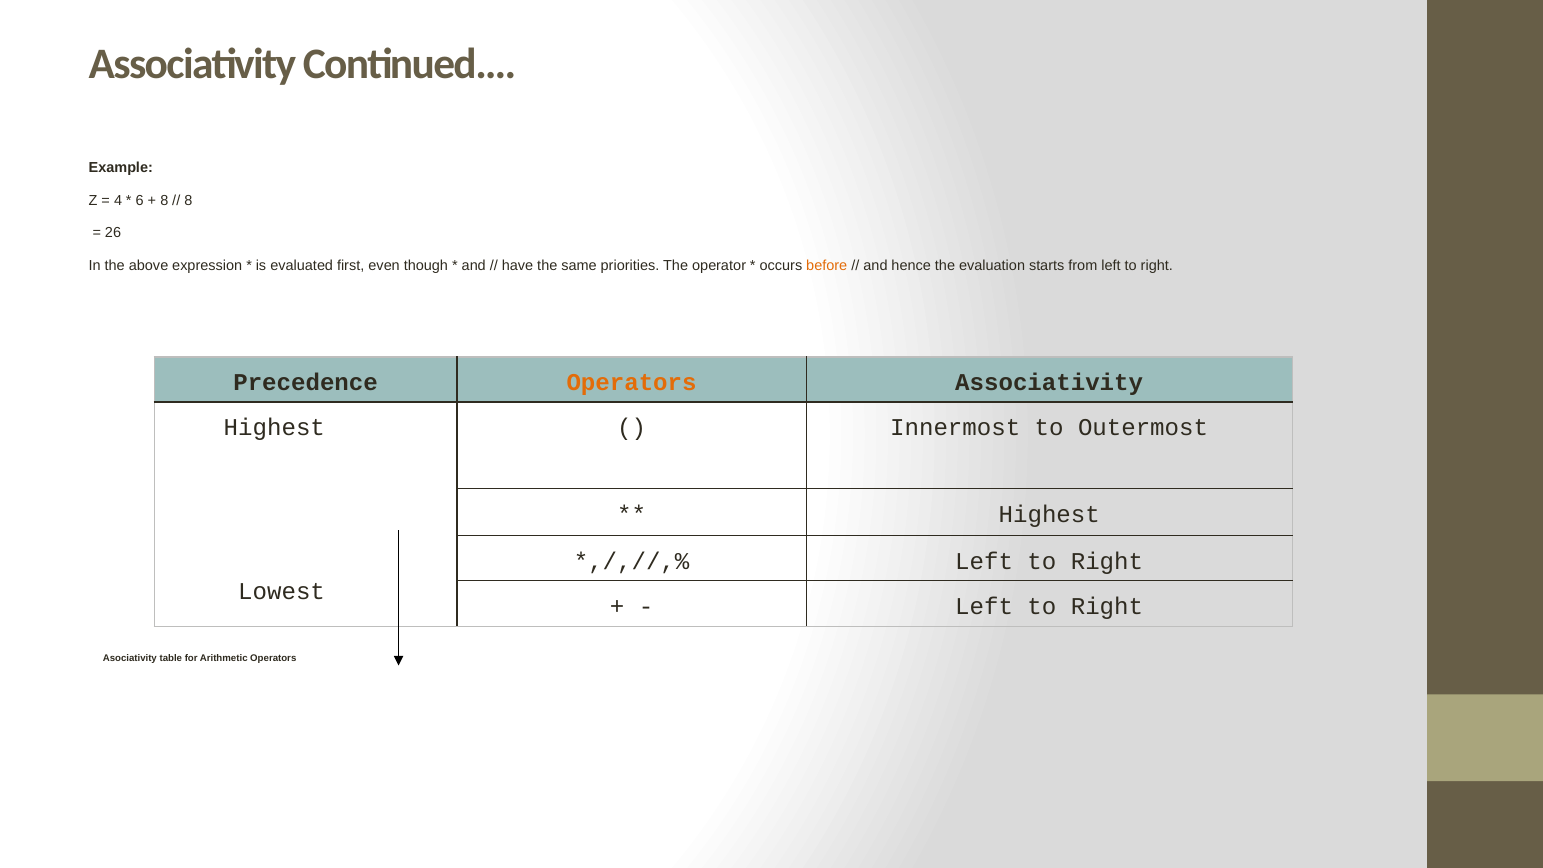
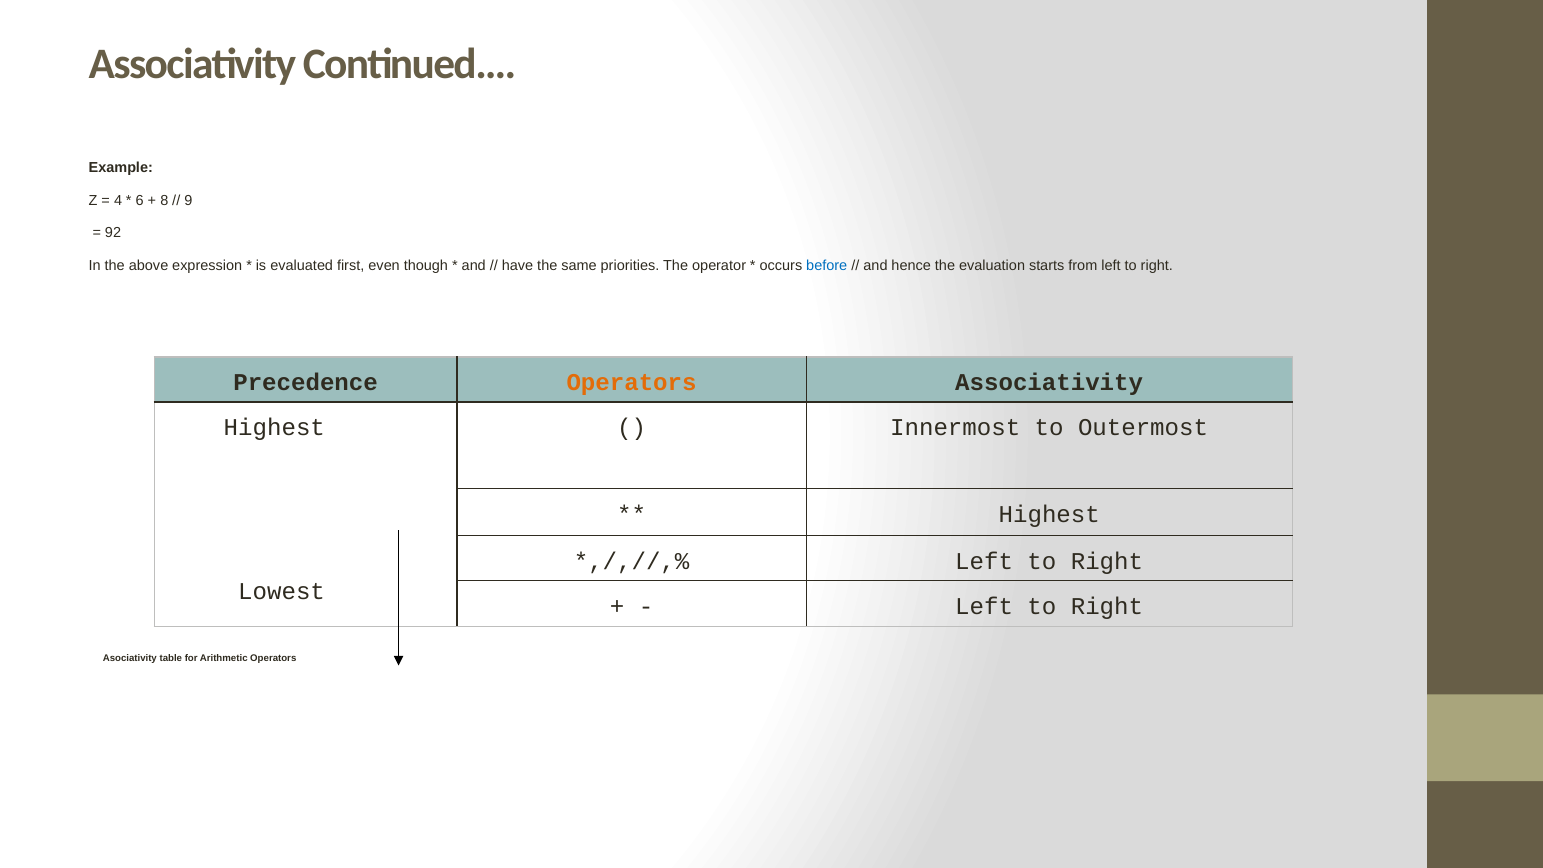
8: 8 -> 9 (188, 201)
26: 26 -> 92 (113, 233)
before colour: orange -> blue (827, 265)
